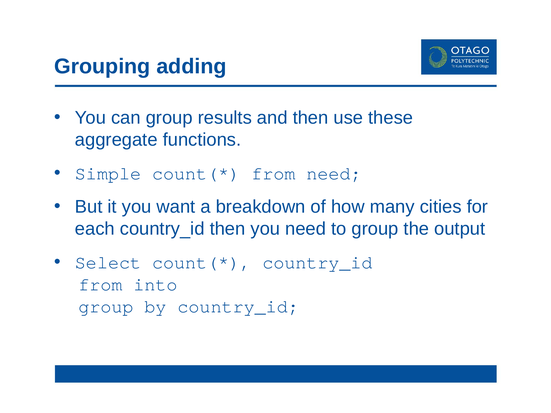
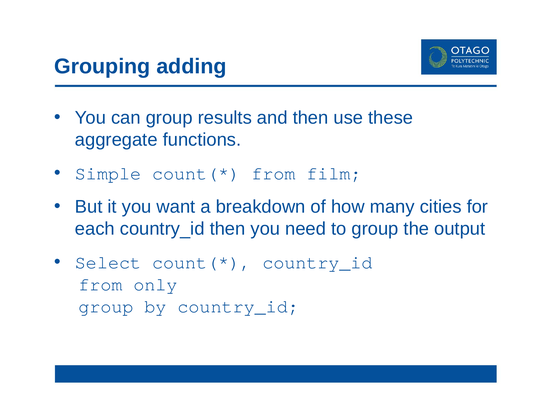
from need: need -> film (334, 173)
into: into -> only (156, 285)
